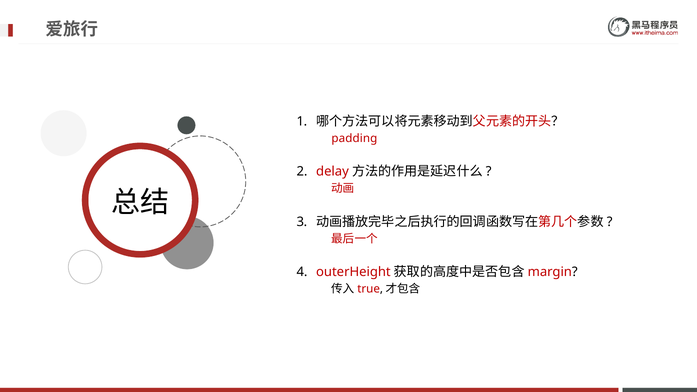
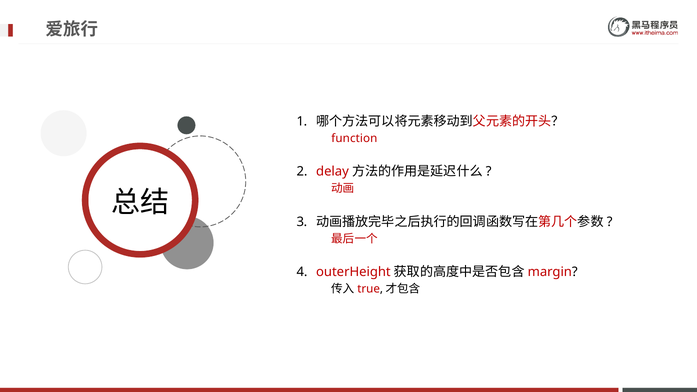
padding: padding -> function (354, 138)
